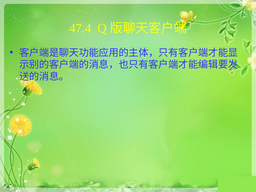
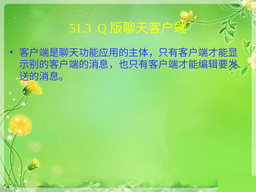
47.4: 47.4 -> 51.3 (80, 28)
